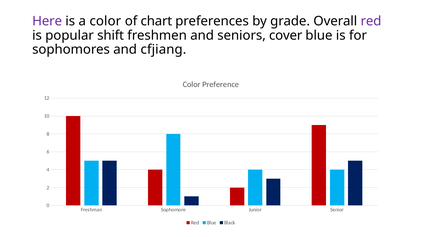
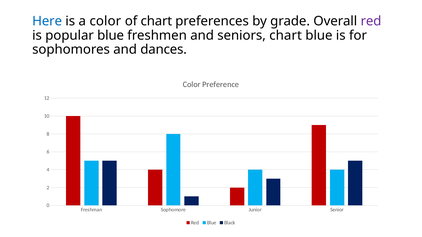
Here colour: purple -> blue (47, 21)
popular shift: shift -> blue (111, 35)
seniors cover: cover -> chart (286, 35)
cfjiang: cfjiang -> dances (164, 50)
